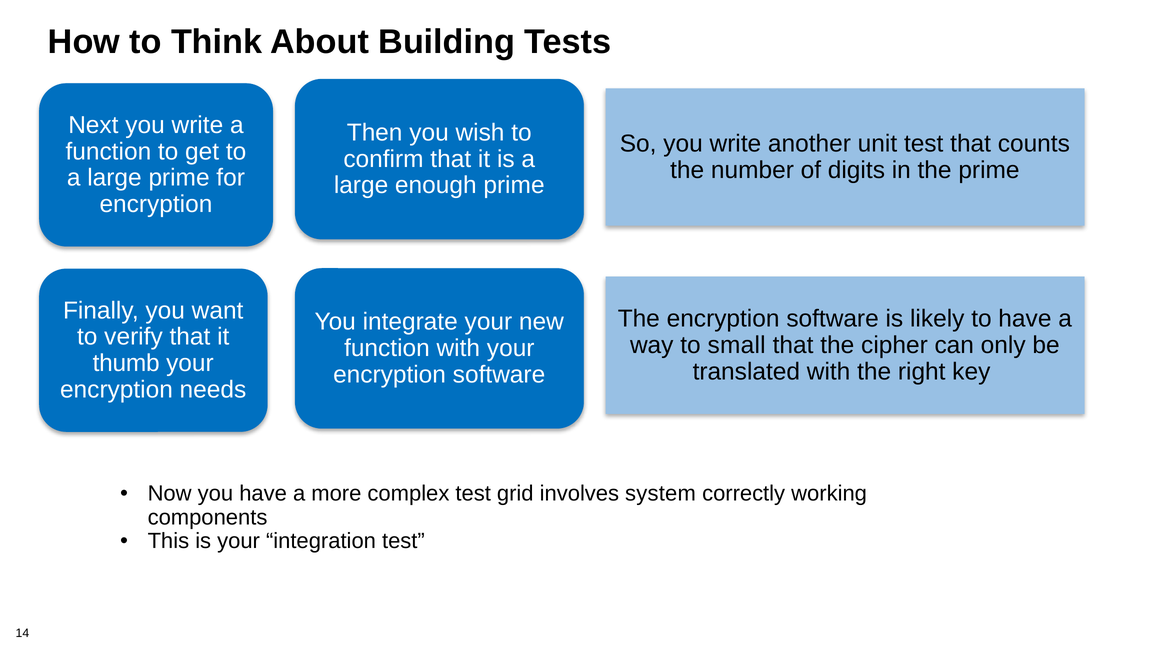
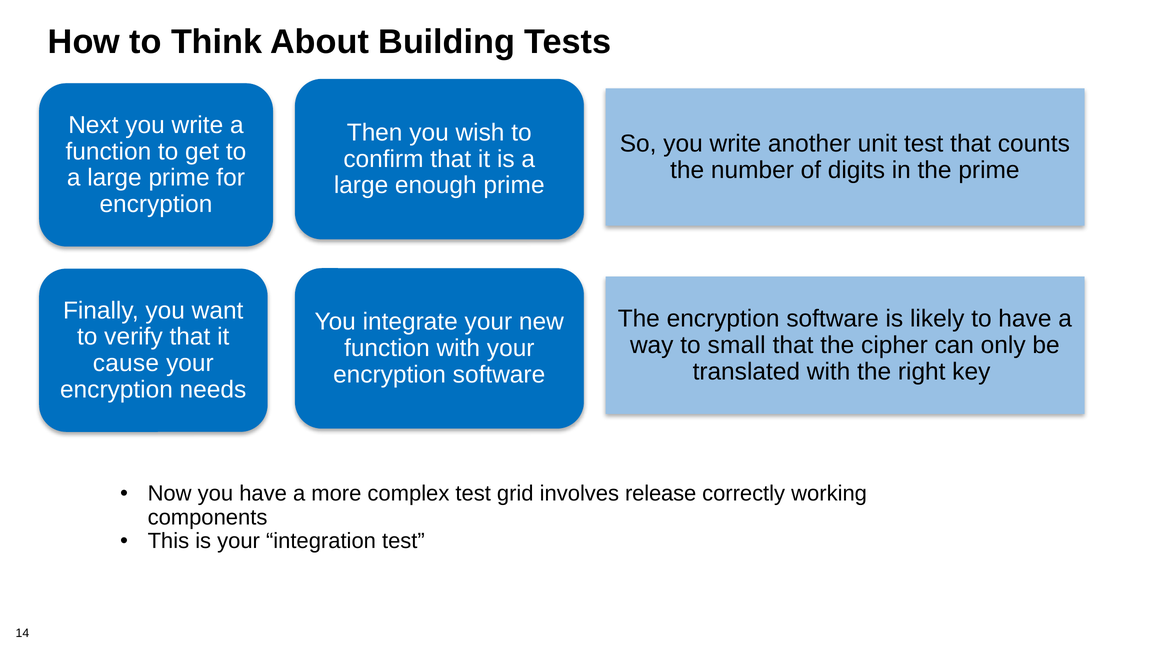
thumb: thumb -> cause (126, 363)
system: system -> release (661, 494)
